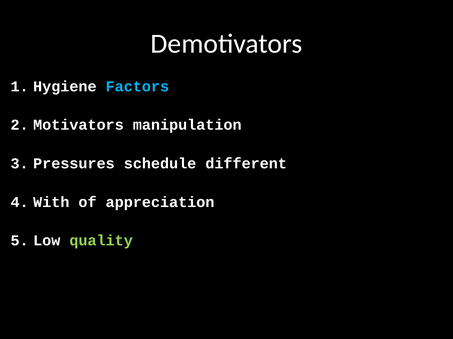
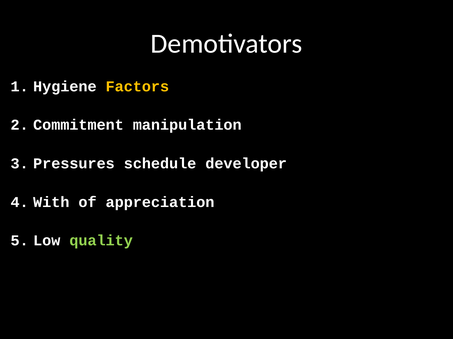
Factors colour: light blue -> yellow (137, 87)
Motivators: Motivators -> Commitment (78, 125)
different: different -> developer (246, 164)
